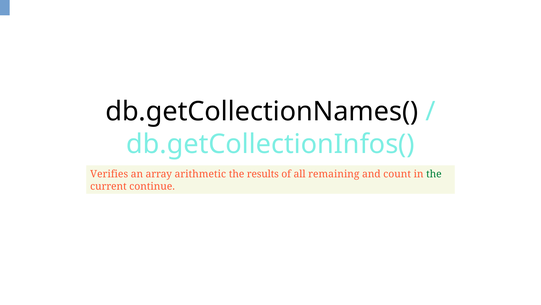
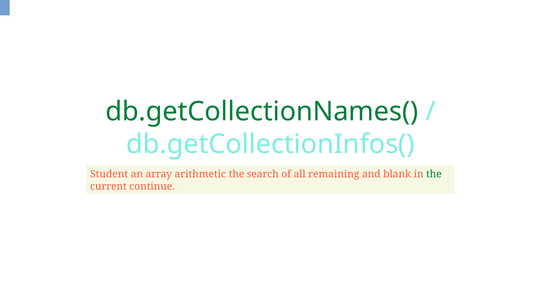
db.getCollectionNames( colour: black -> green (262, 111)
Verifies: Verifies -> Student (109, 174)
results: results -> search (263, 174)
count: count -> blank (397, 174)
